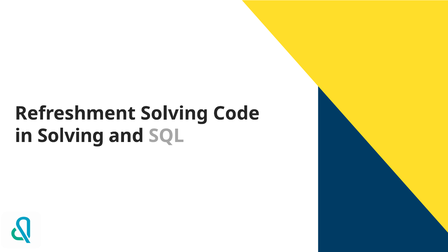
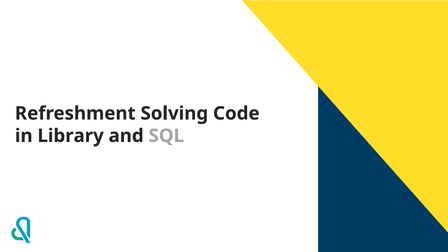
in Solving: Solving -> Library (71, 136)
